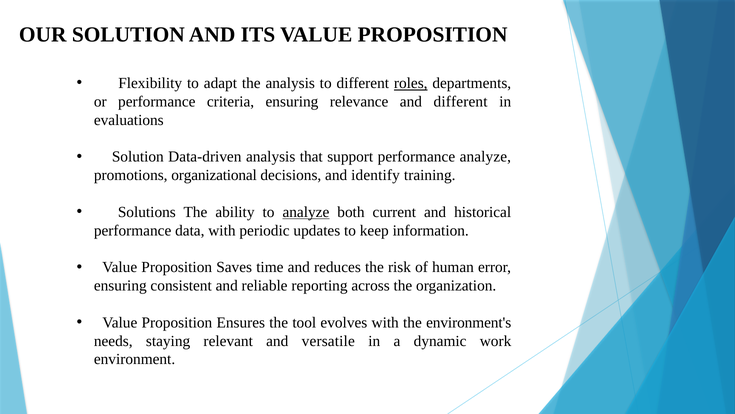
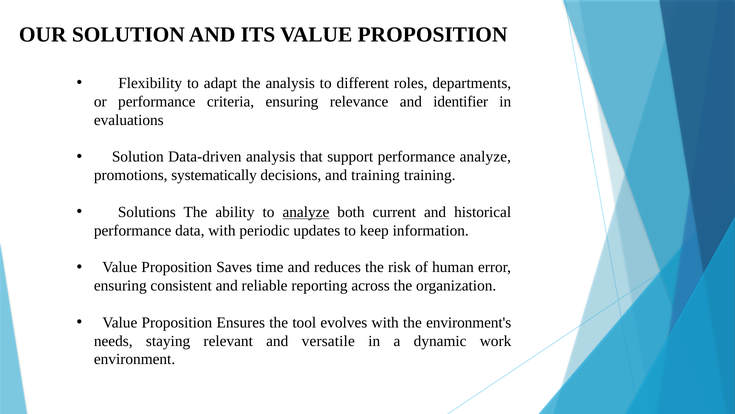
roles underline: present -> none (411, 83)
and different: different -> identifier (461, 102)
organizational: organizational -> systematically (214, 175)
and identify: identify -> training (376, 175)
